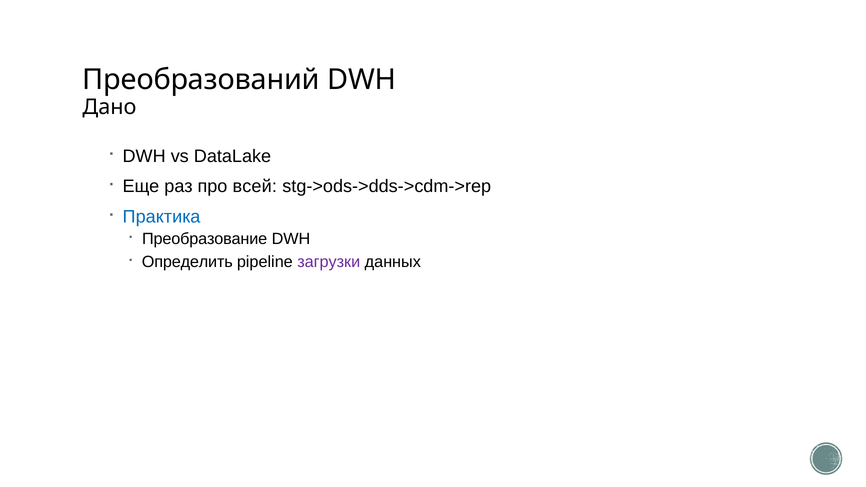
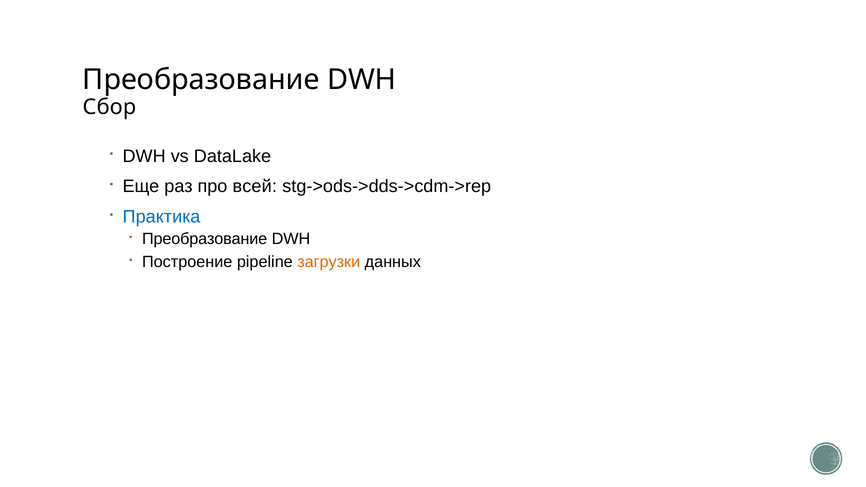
Преобразований: Преобразований -> Преобразование (201, 80)
Дано: Дано -> Сбор (109, 107)
Определить: Определить -> Построение (187, 262)
загрузки colour: purple -> orange (329, 262)
